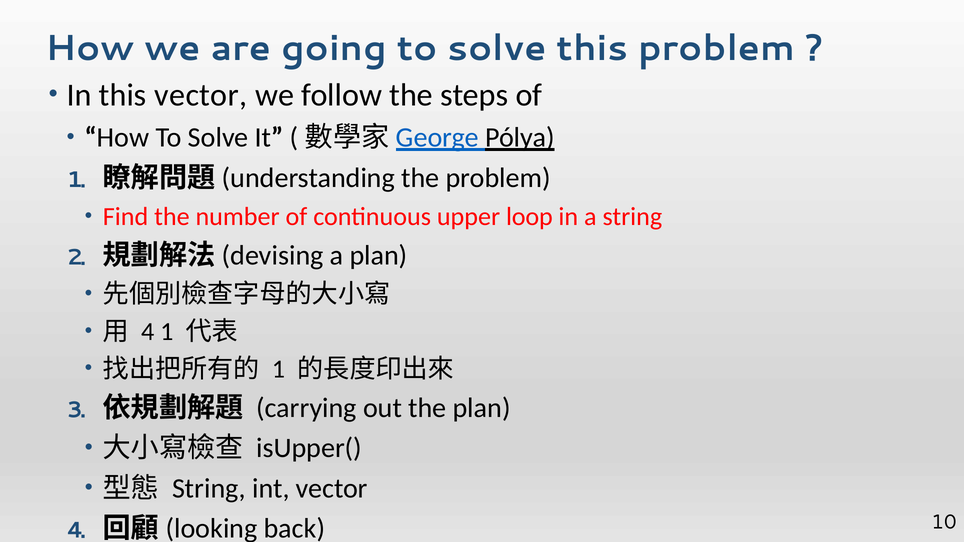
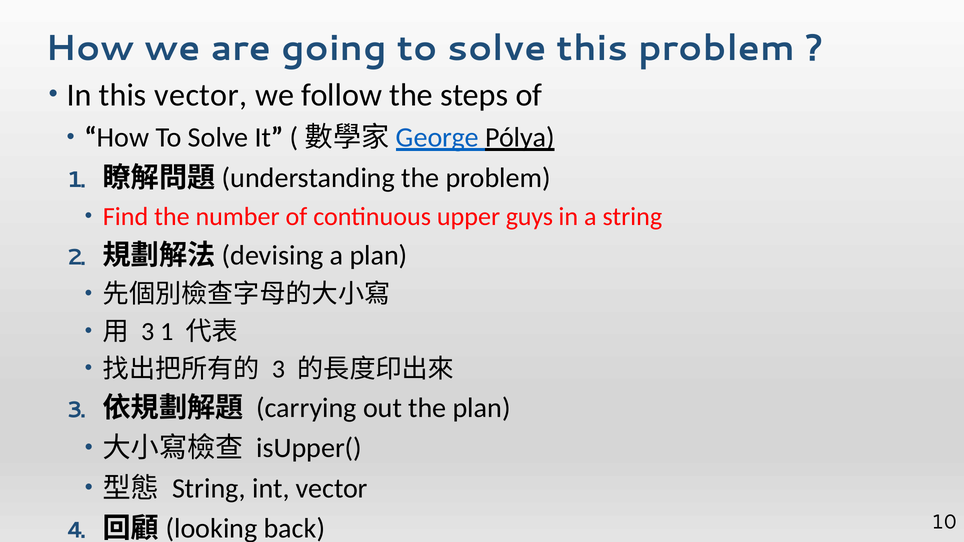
loop: loop -> guys (529, 217)
4: 4 -> 3 (148, 332)
1: 1 -> 3 (278, 369)
